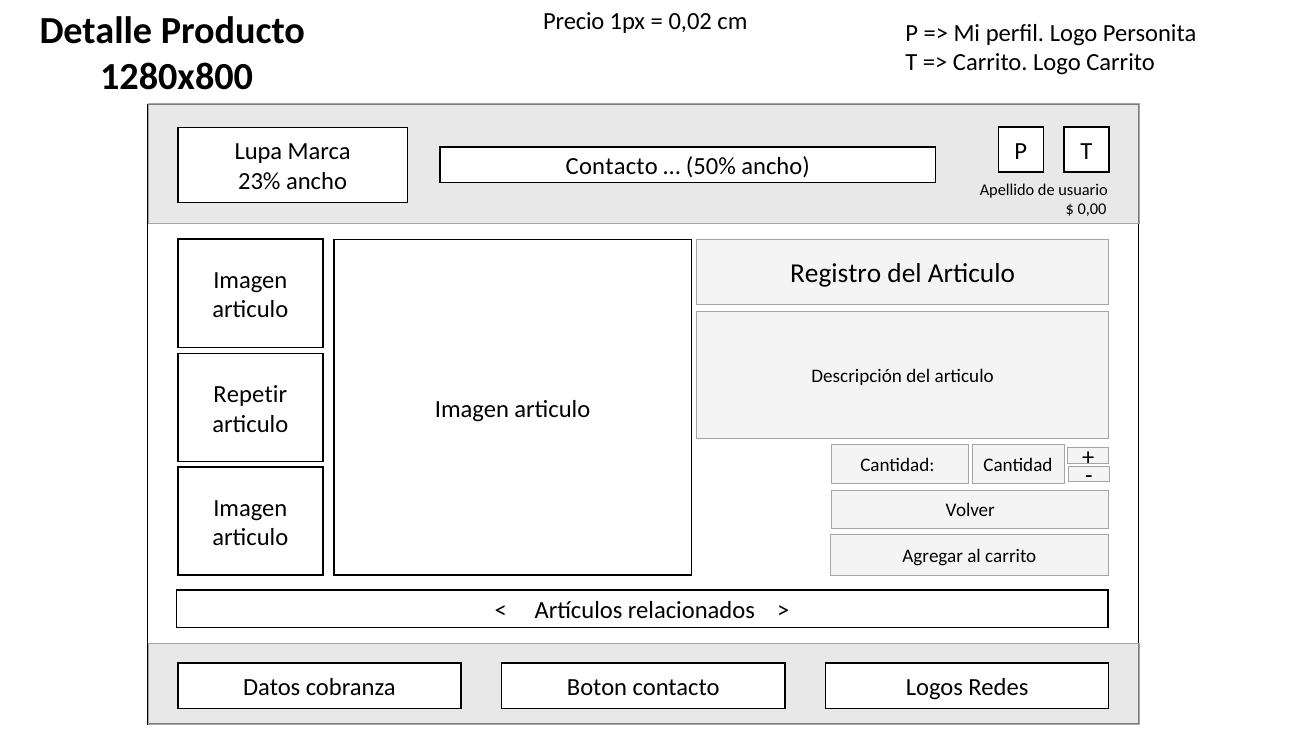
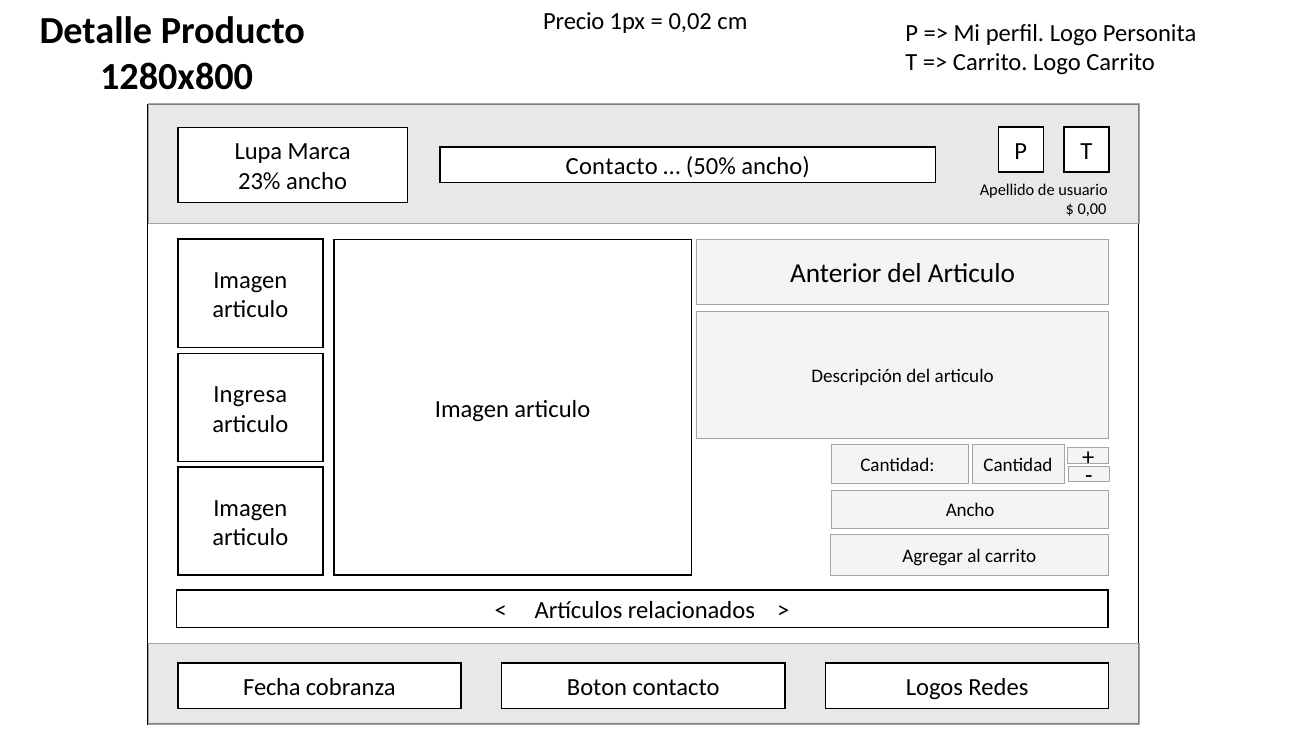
Registro: Registro -> Anterior (836, 273)
Repetir: Repetir -> Ingresa (250, 394)
Volver: Volver -> Ancho (970, 510)
Datos: Datos -> Fecha (272, 687)
